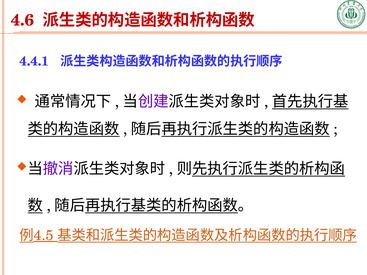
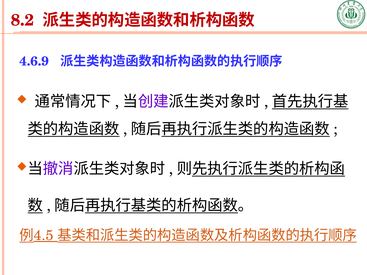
4.6: 4.6 -> 8.2 (22, 20)
4.4.1: 4.4.1 -> 4.6.9 (34, 61)
